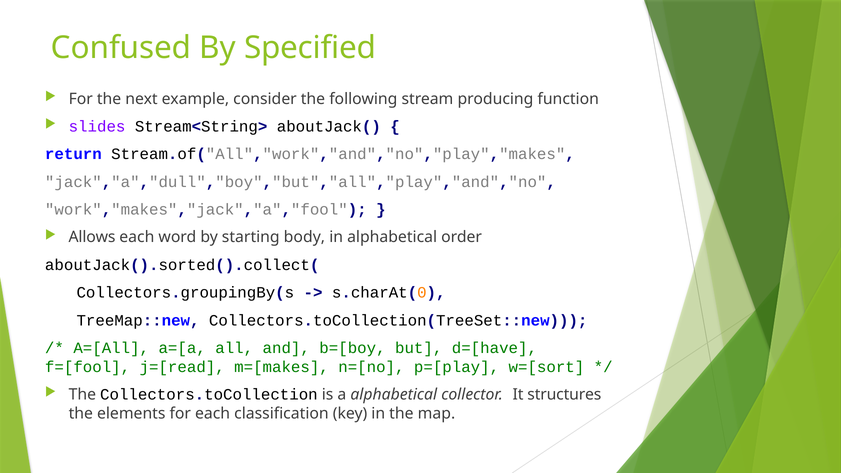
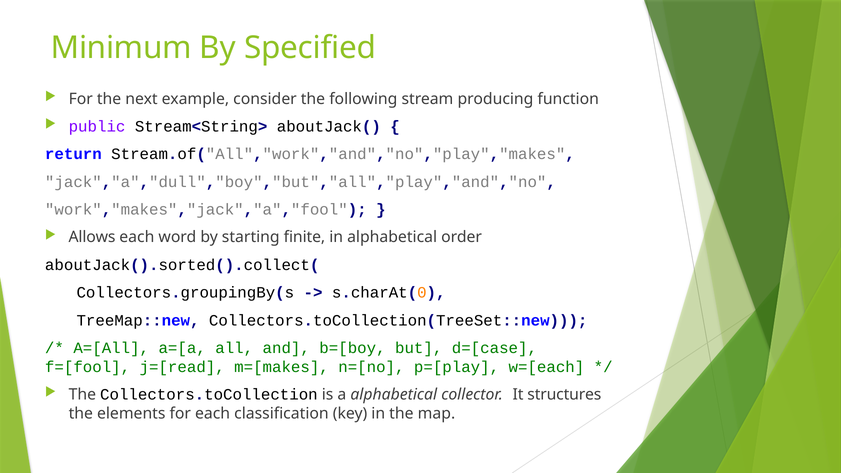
Confused: Confused -> Minimum (121, 48)
slides: slides -> public (97, 127)
body: body -> finite (304, 237)
d=[have: d=[have -> d=[case (494, 348)
w=[sort: w=[sort -> w=[each (546, 367)
